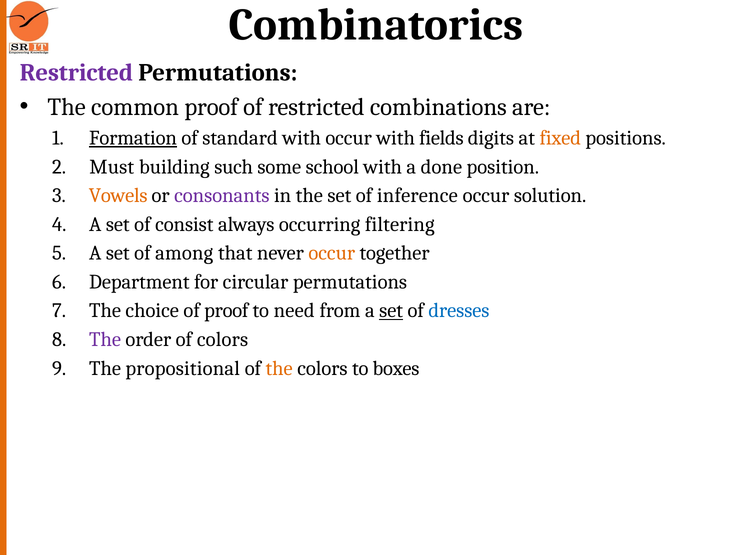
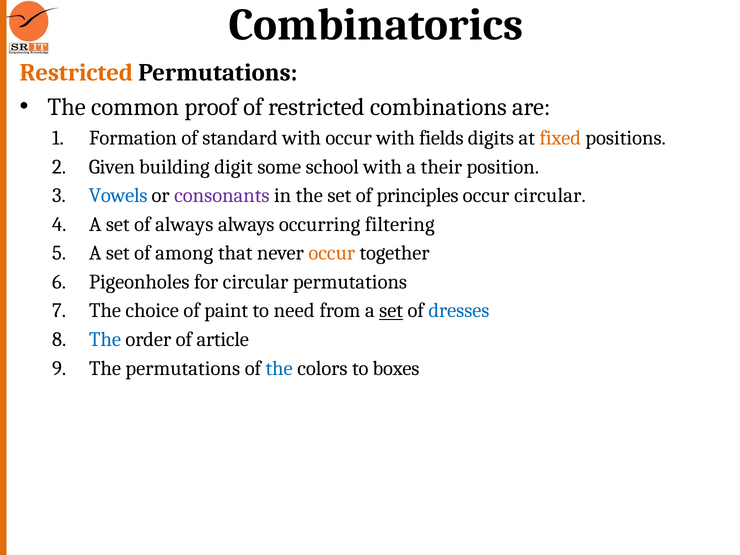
Restricted colour: purple -> orange (76, 72)
Formation underline: present -> none (133, 138)
Must: Must -> Given (112, 167)
such: such -> digit (234, 167)
done: done -> their (441, 167)
Vowels colour: orange -> blue (118, 196)
inference: inference -> principles (418, 196)
occur solution: solution -> circular (550, 196)
of consist: consist -> always (184, 224)
Department: Department -> Pigeonholes (139, 282)
of proof: proof -> paint (226, 311)
The colour: purple -> blue (105, 339)
of colors: colors -> article (223, 339)
The propositional: propositional -> permutations (183, 368)
the colour: orange -> blue (279, 368)
